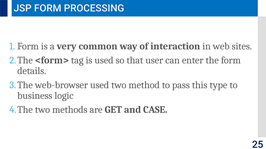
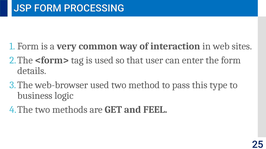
CASE: CASE -> FEEL (155, 110)
